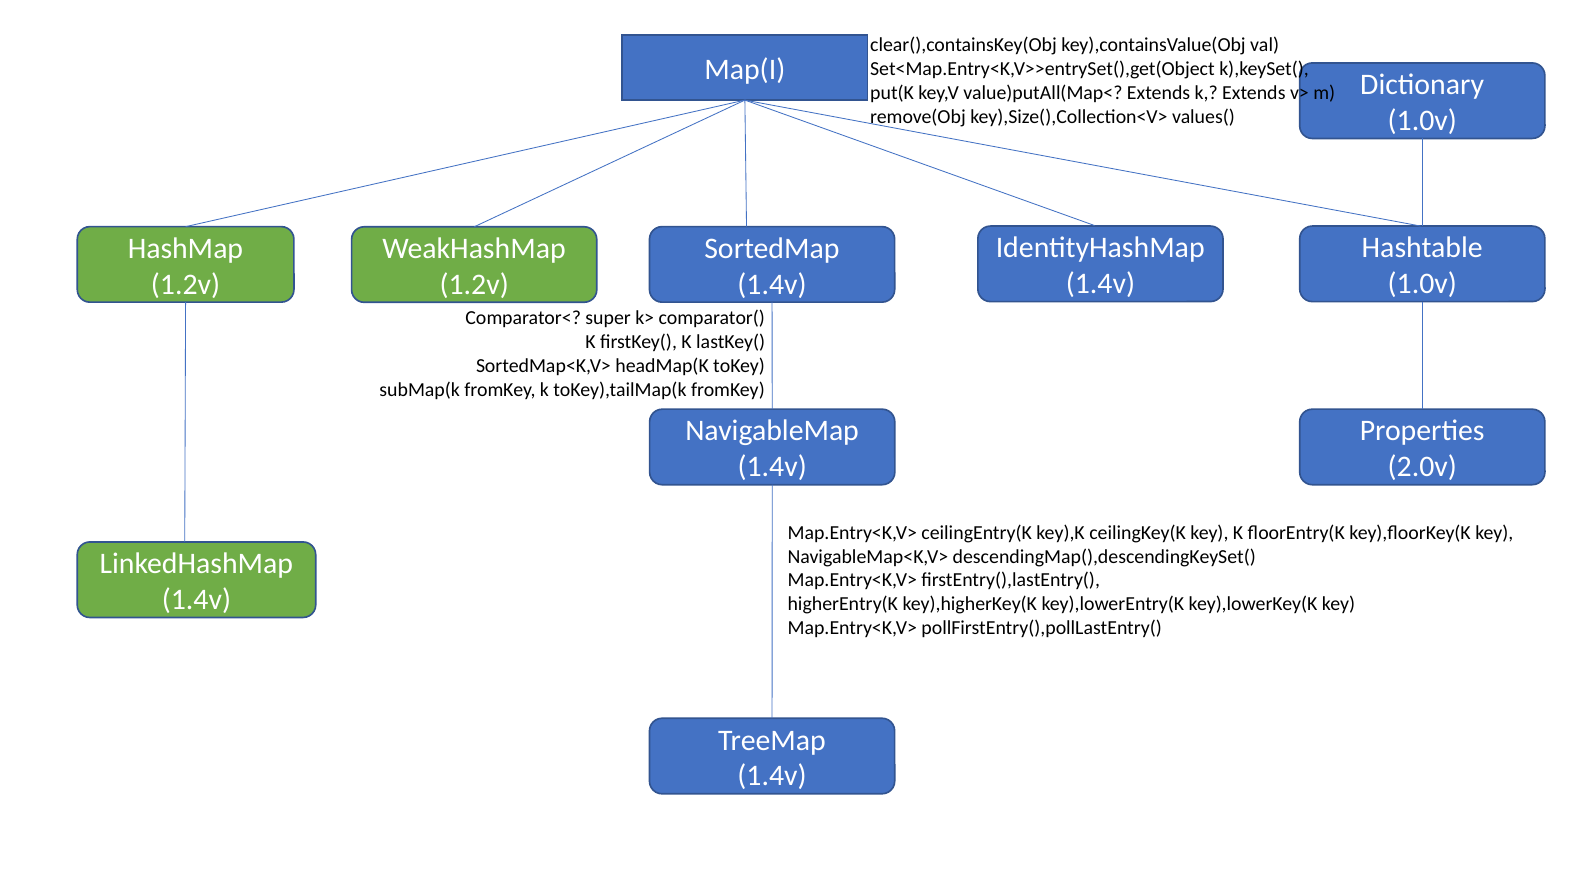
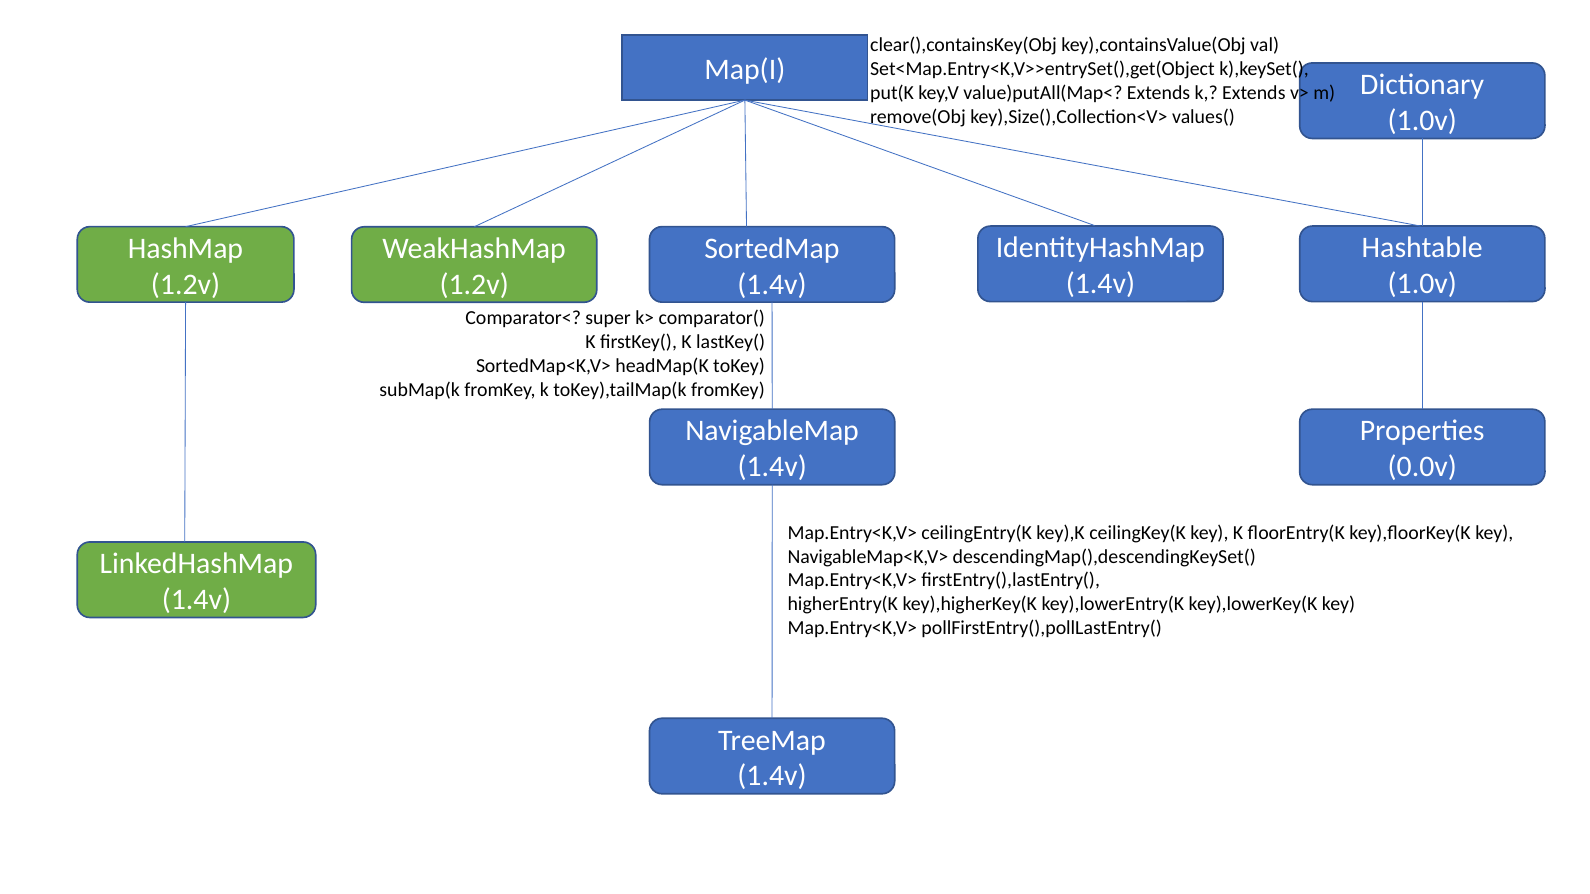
2.0v: 2.0v -> 0.0v (1422, 467)
